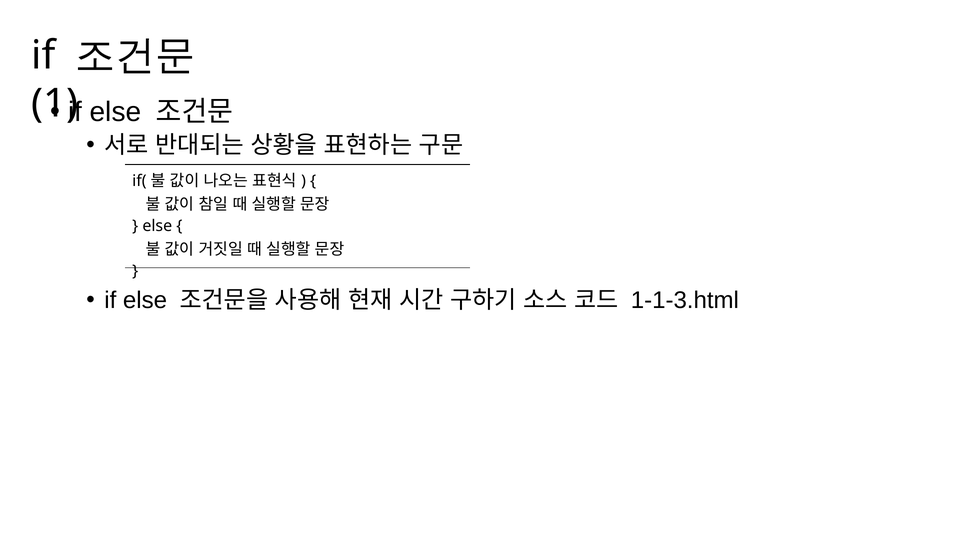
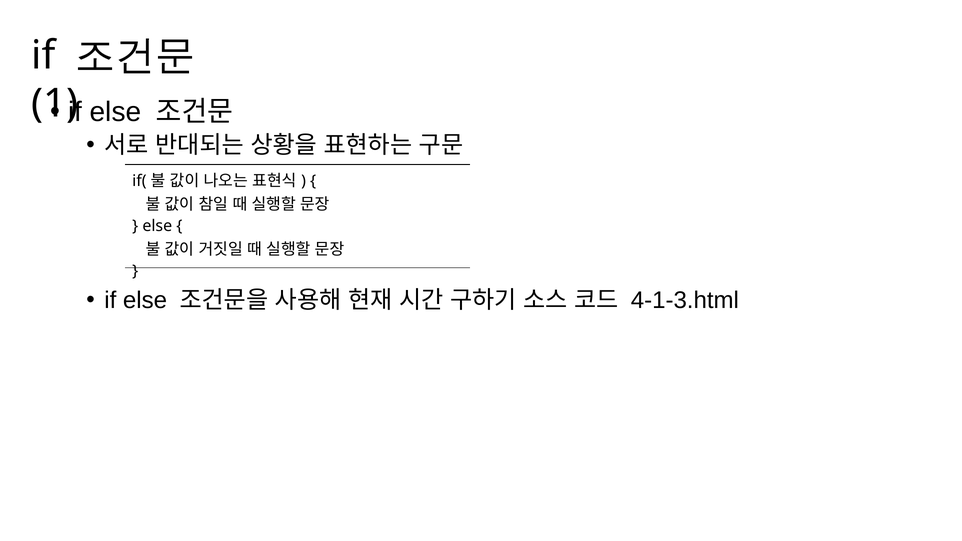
1-1-3.html: 1-1-3.html -> 4-1-3.html (685, 300)
